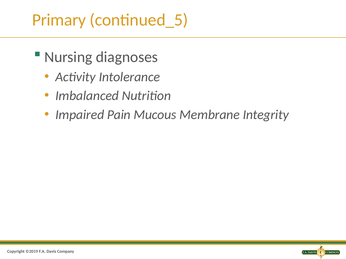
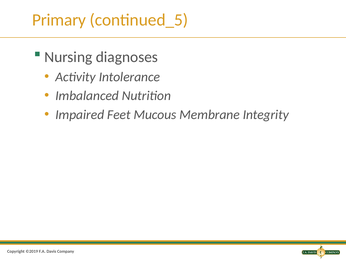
Pain: Pain -> Feet (119, 115)
